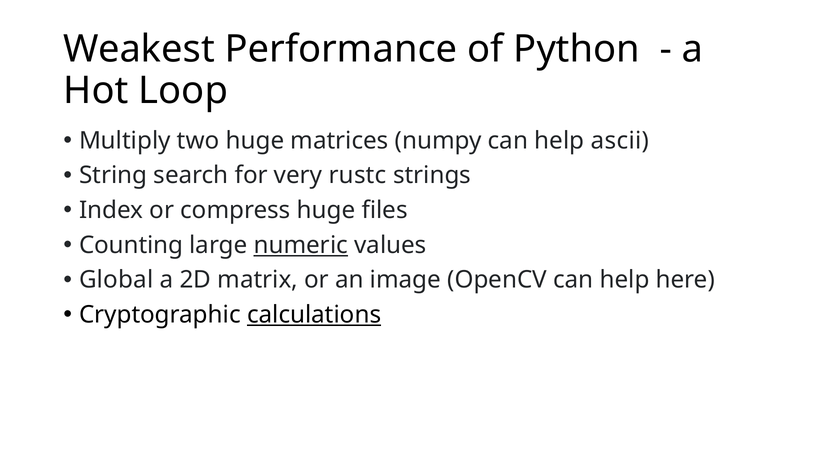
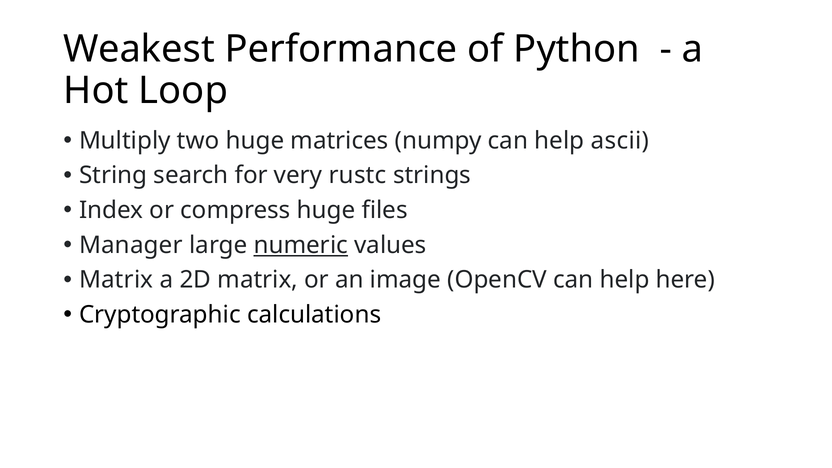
Counting: Counting -> Manager (131, 245)
Global: Global -> Matrix (116, 280)
calculations underline: present -> none (314, 315)
